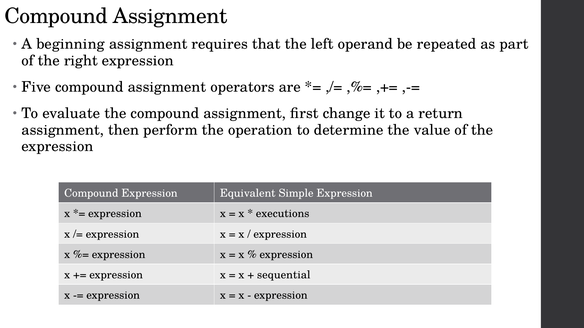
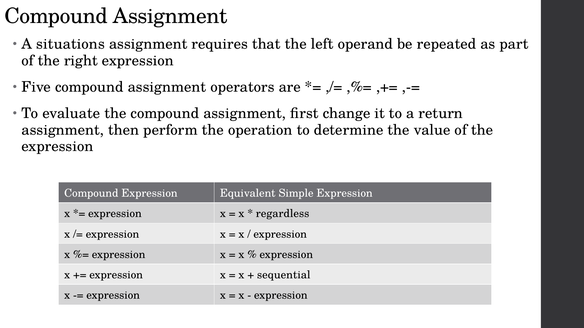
beginning: beginning -> situations (71, 44)
executions: executions -> regardless (283, 214)
